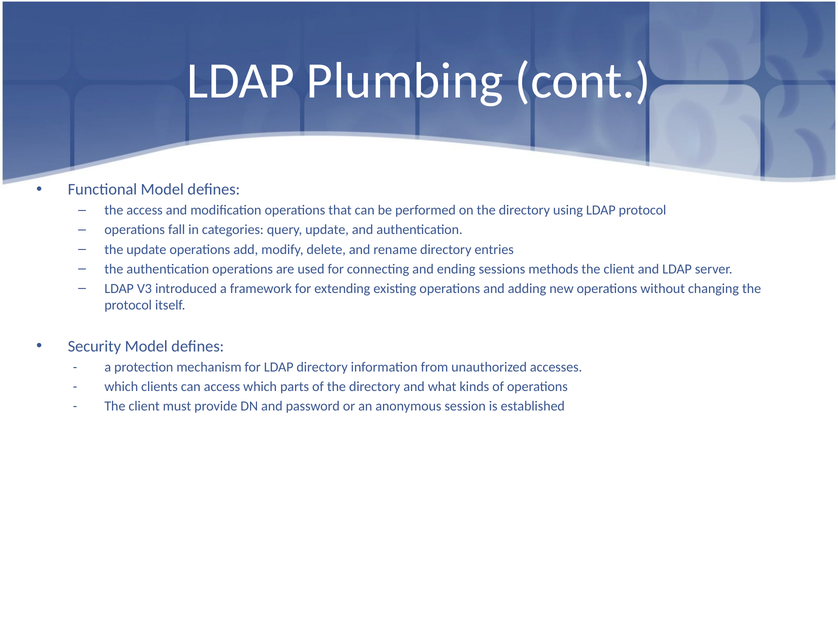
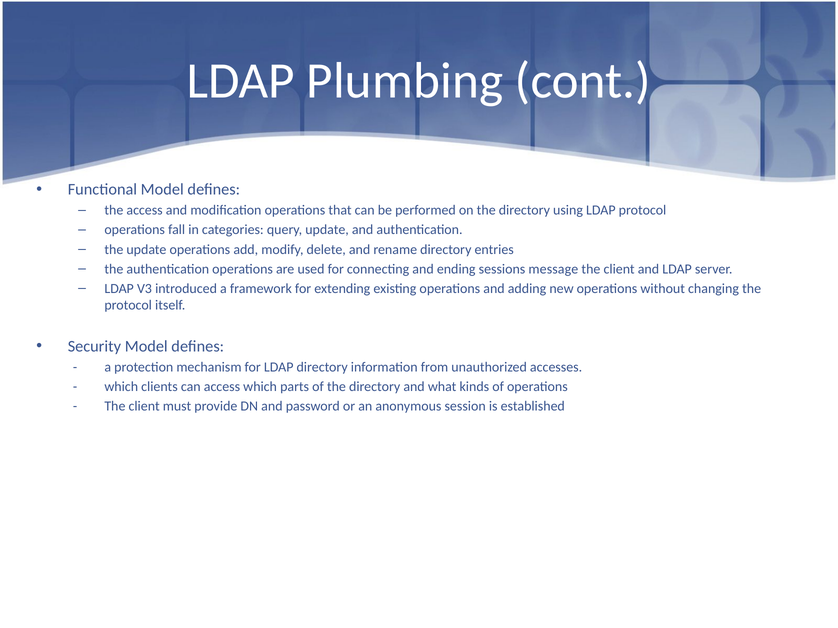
methods: methods -> message (553, 269)
